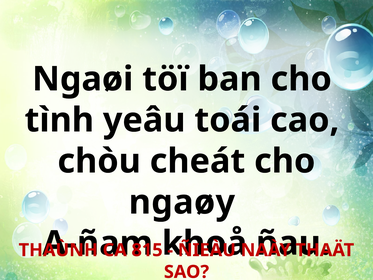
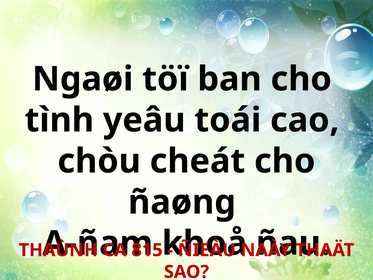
ngaøy: ngaøy -> ñaøng (182, 202)
